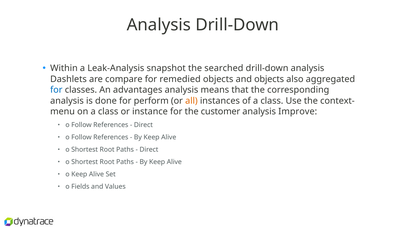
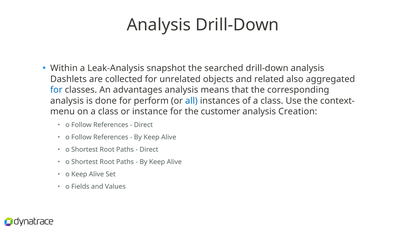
compare: compare -> collected (124, 79)
remedied: remedied -> unrelated (180, 79)
and objects: objects -> related (269, 79)
all colour: orange -> blue (191, 101)
Improve: Improve -> Creation (298, 112)
